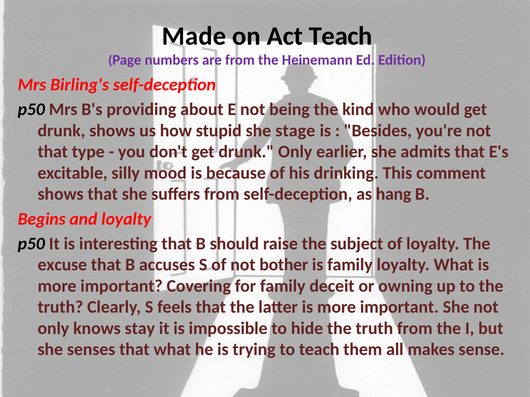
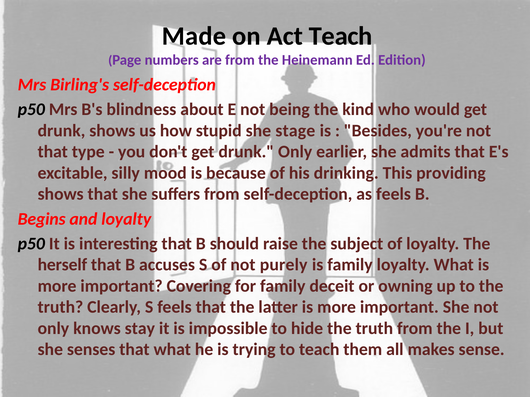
providing: providing -> blindness (141, 110)
comment: comment -> providing (451, 173)
as hang: hang -> feels (393, 194)
excuse: excuse -> herself (62, 265)
bother: bother -> purely (284, 265)
